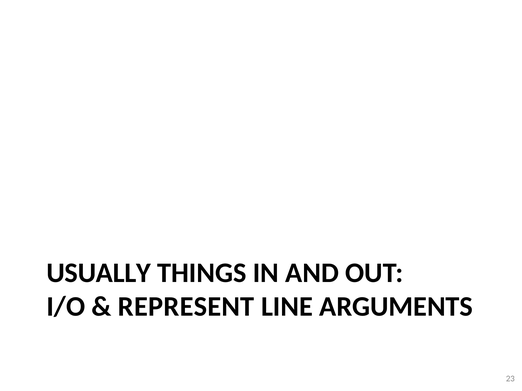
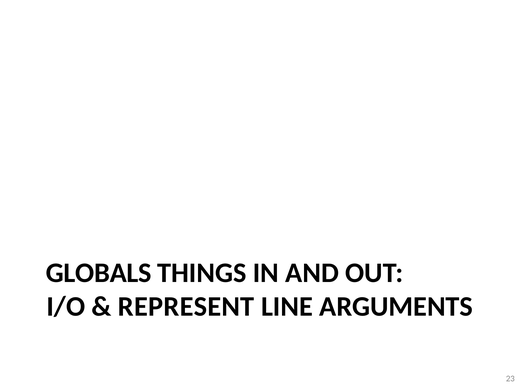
USUALLY: USUALLY -> GLOBALS (99, 273)
